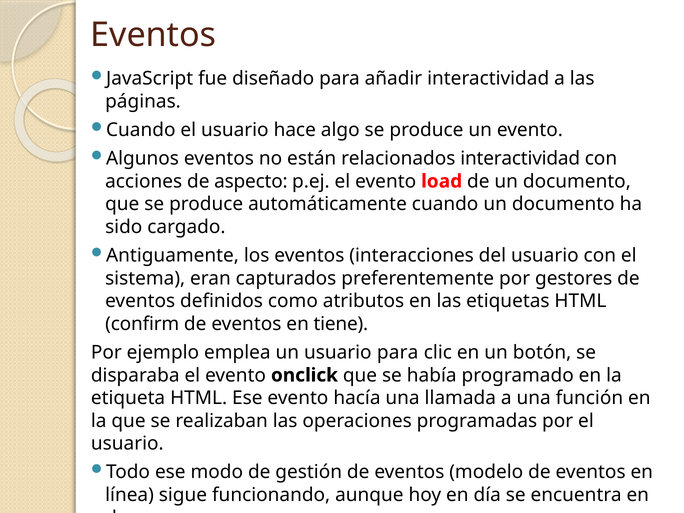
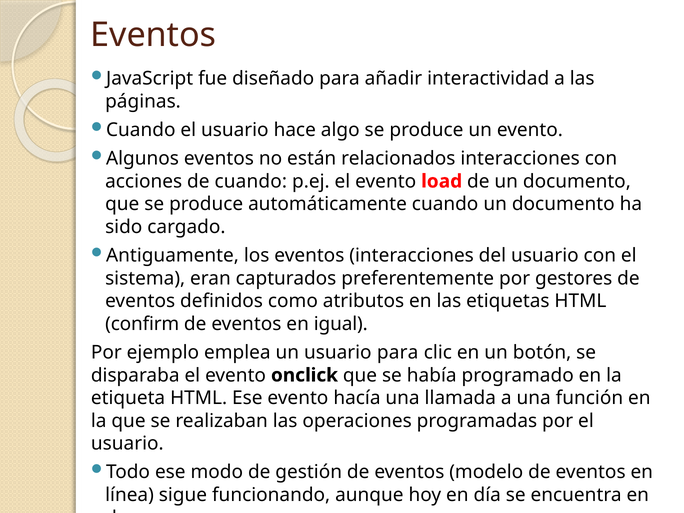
relacionados interactividad: interactividad -> interacciones (520, 159)
de aspecto: aspecto -> cuando (251, 181)
tiene: tiene -> igual (341, 324)
